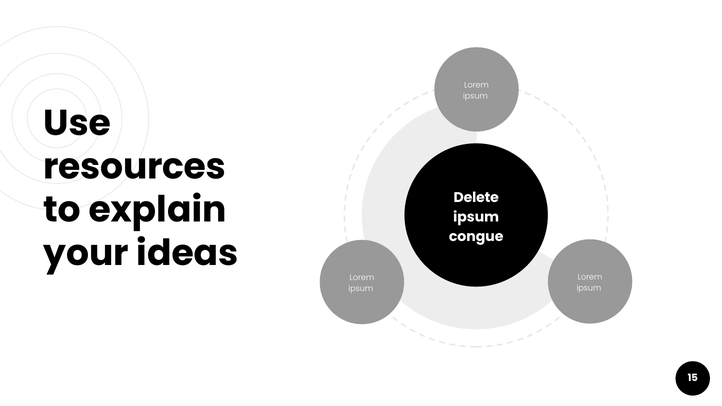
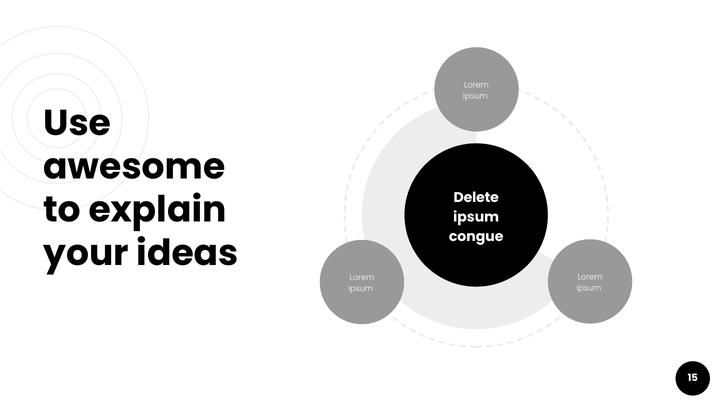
resources: resources -> awesome (134, 167)
